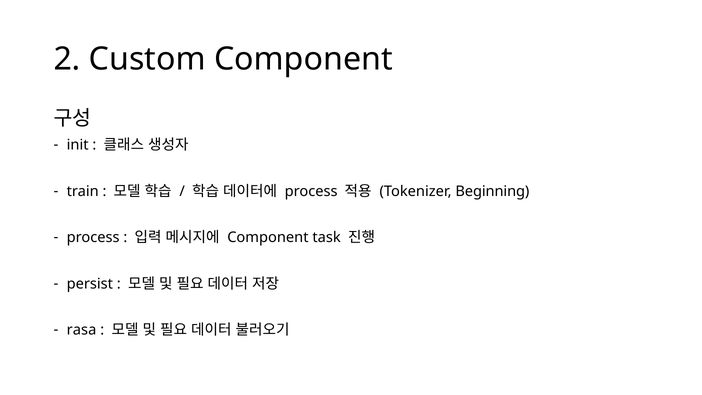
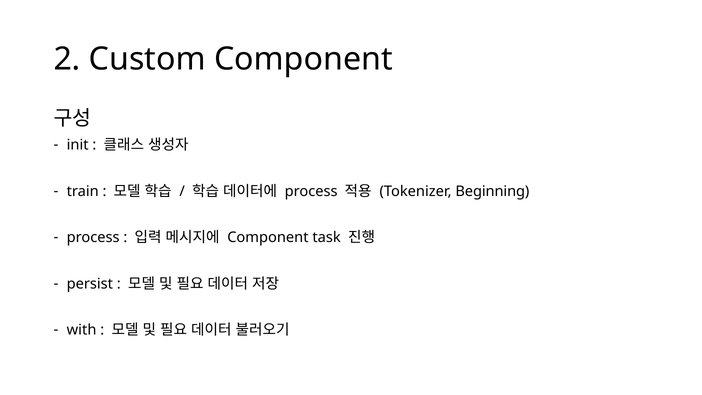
rasa: rasa -> with (82, 330)
